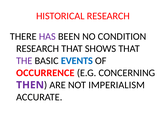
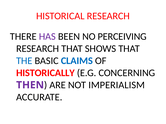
CONDITION: CONDITION -> PERCEIVING (122, 37)
THE colour: purple -> blue (24, 61)
EVENTS: EVENTS -> CLAIMS (77, 61)
OCCURRENCE: OCCURRENCE -> HISTORICALLY (45, 73)
